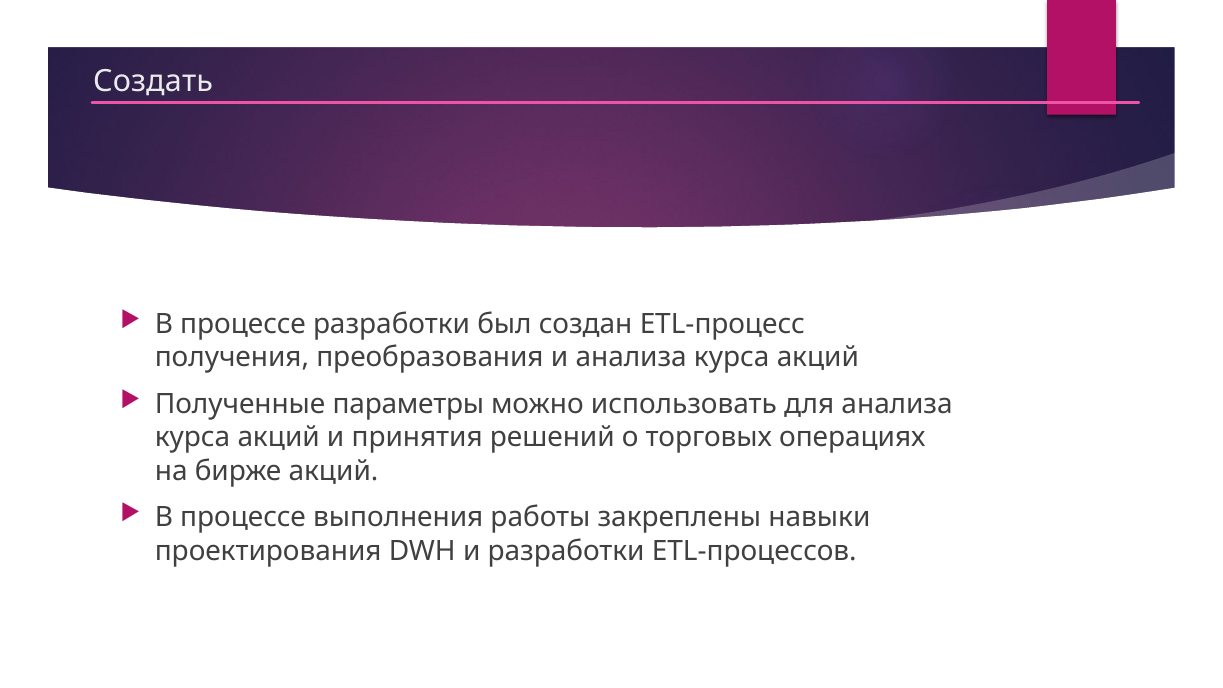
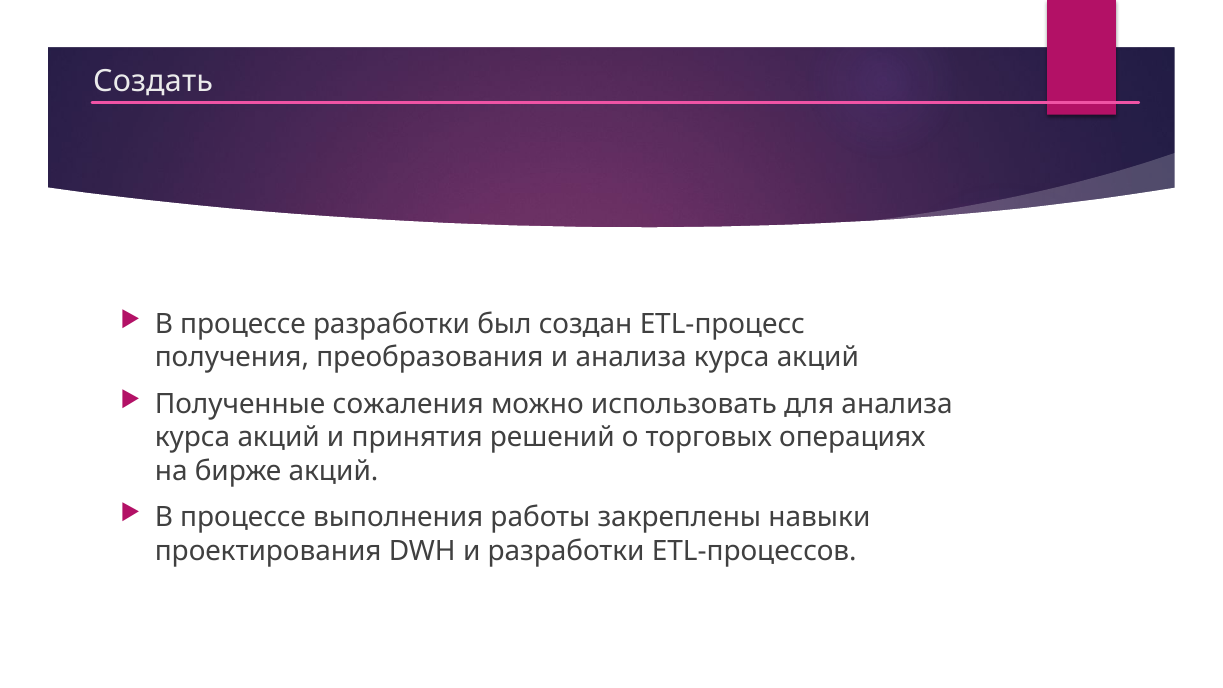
параметры: параметры -> сожаления (408, 404)
